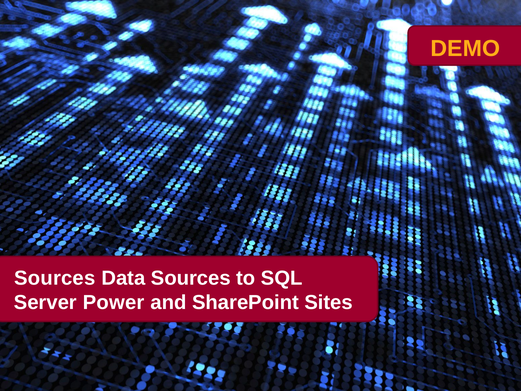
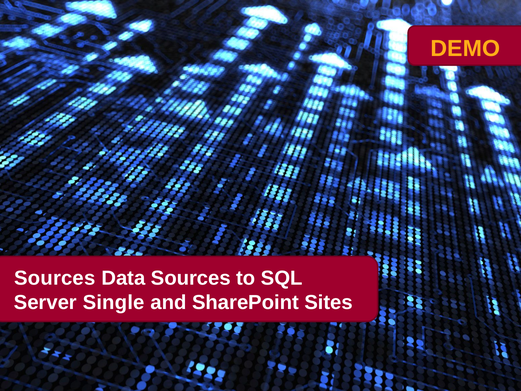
Power: Power -> Single (114, 302)
